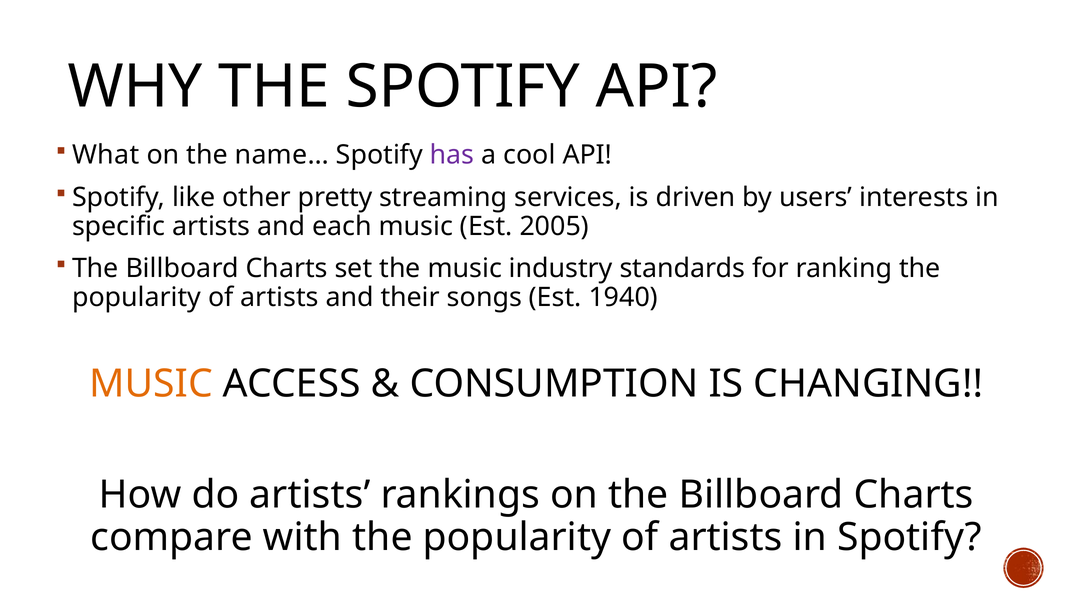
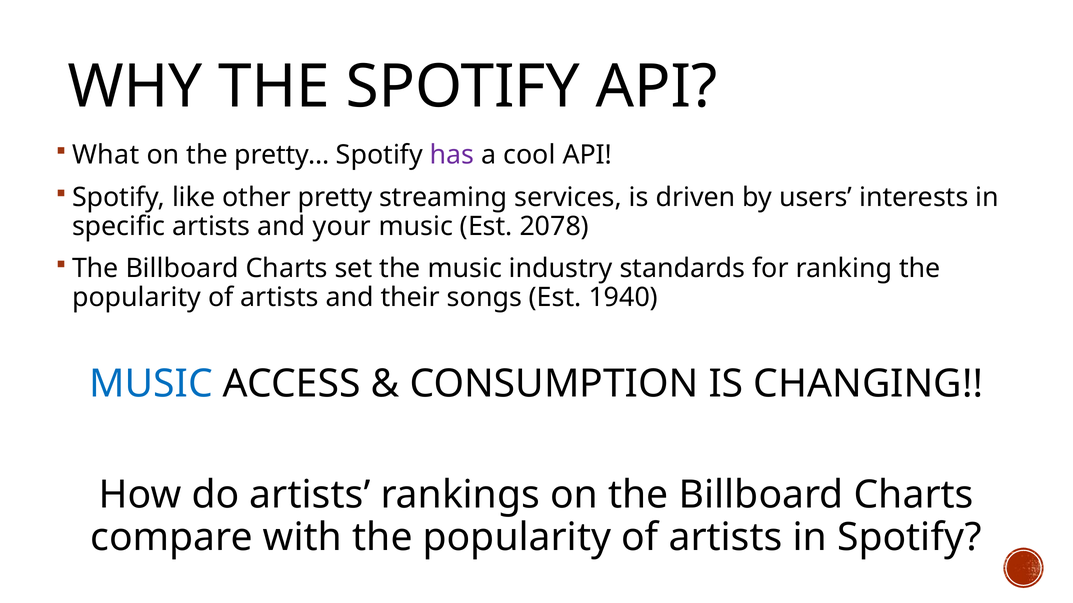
name…: name… -> pretty… (282, 155)
each: each -> your (342, 226)
2005: 2005 -> 2078 (554, 226)
MUSIC colour: orange -> blue (151, 384)
